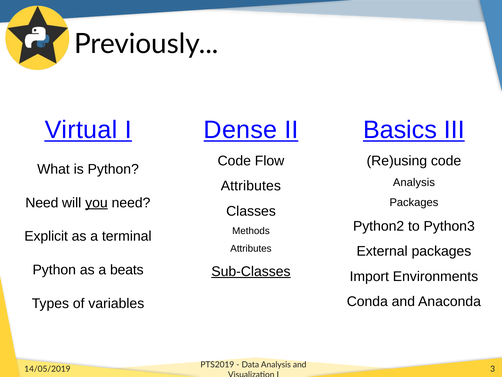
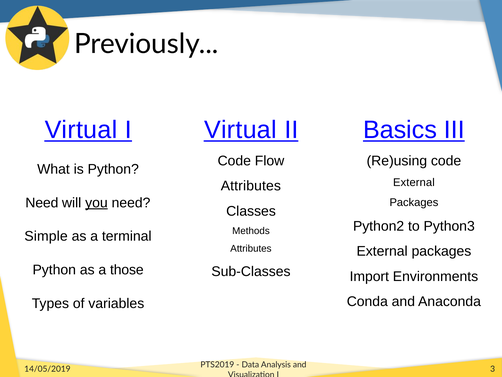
Dense: Dense -> Virtual (240, 130)
Analysis: Analysis -> External (414, 182)
Explicit: Explicit -> Simple (46, 236)
beats: beats -> those (127, 270)
Sub-Classes underline: present -> none (251, 271)
